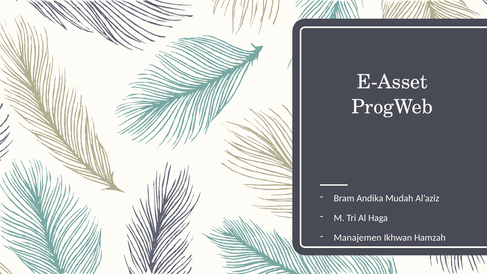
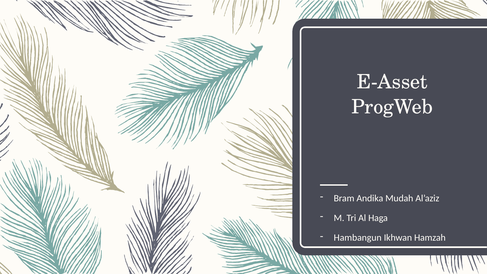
Manajemen: Manajemen -> Hambangun (358, 238)
